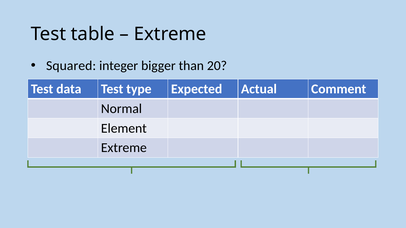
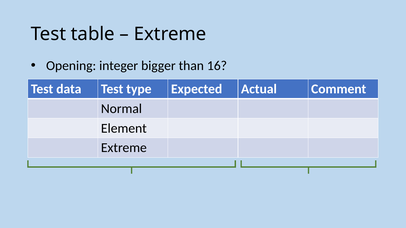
Squared: Squared -> Opening (71, 66)
20: 20 -> 16 (217, 66)
